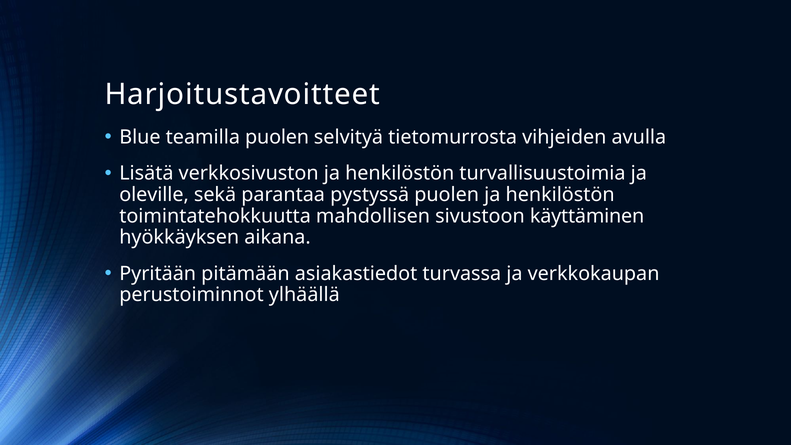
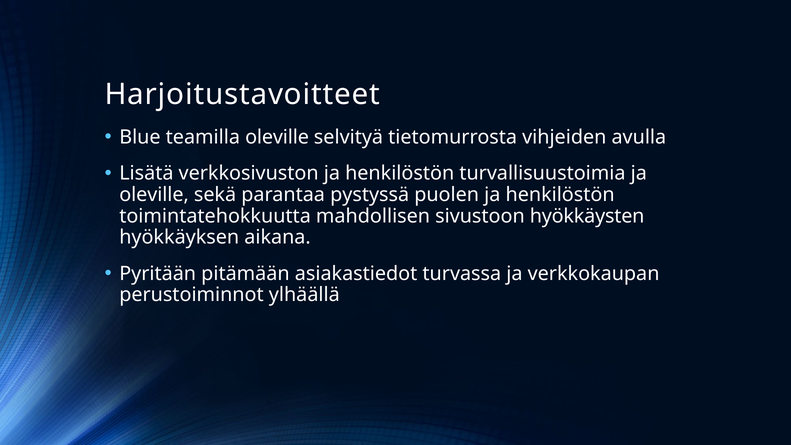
teamilla puolen: puolen -> oleville (277, 137)
käyttäminen: käyttäminen -> hyökkäysten (587, 216)
